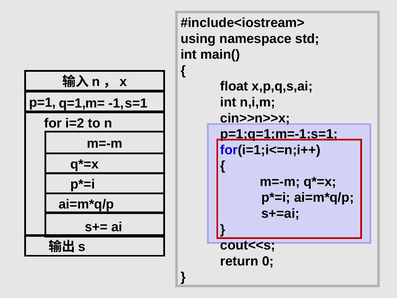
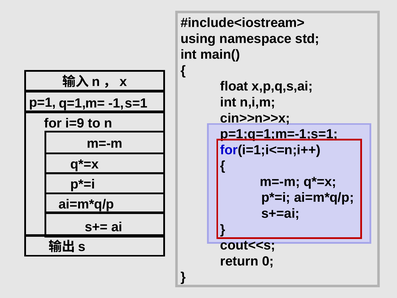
i=2: i=2 -> i=9 (75, 123)
